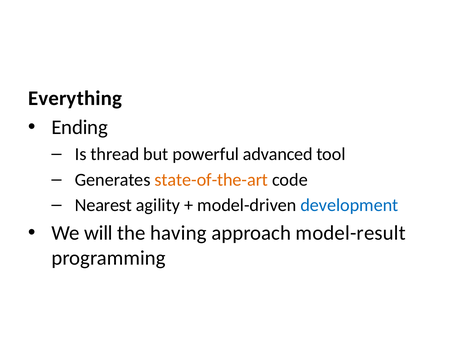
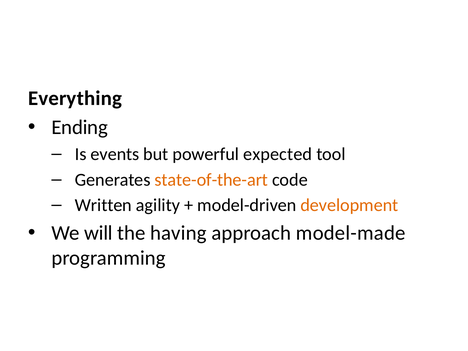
thread: thread -> events (115, 154)
advanced: advanced -> expected (278, 154)
Nearest: Nearest -> Written (103, 205)
development colour: blue -> orange (349, 205)
model-result: model-result -> model-made (351, 233)
